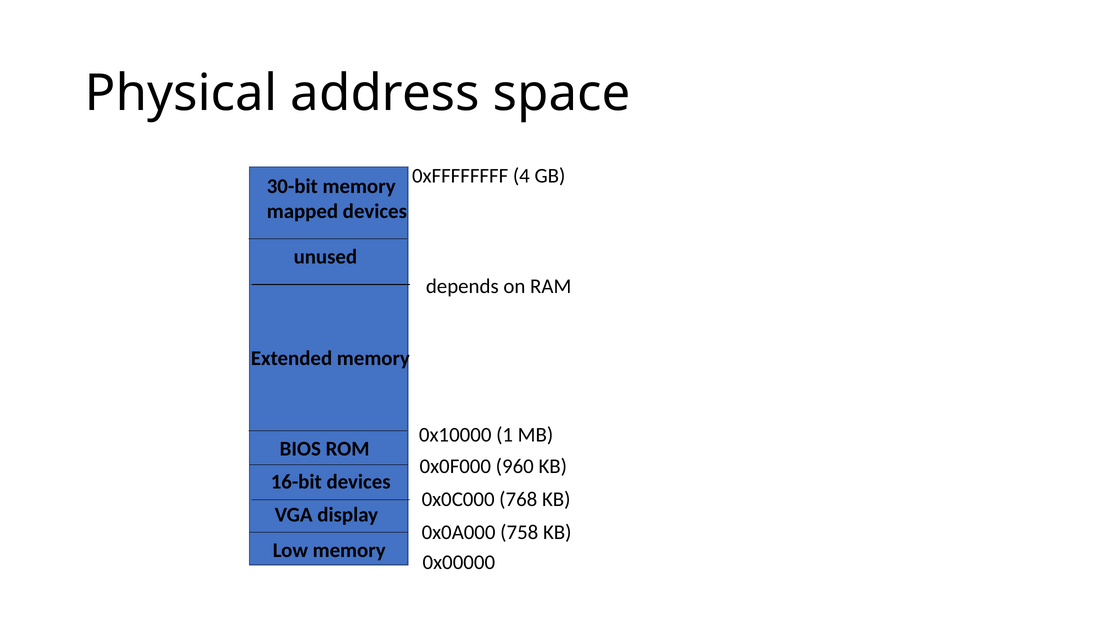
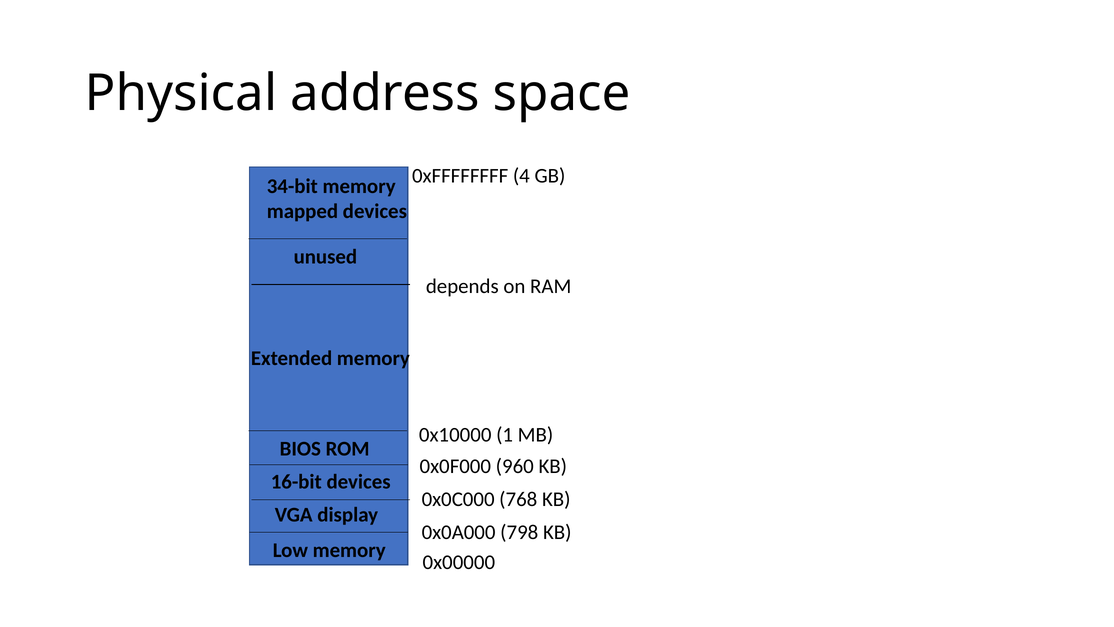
30-bit: 30-bit -> 34-bit (292, 186)
758: 758 -> 798 (519, 532)
